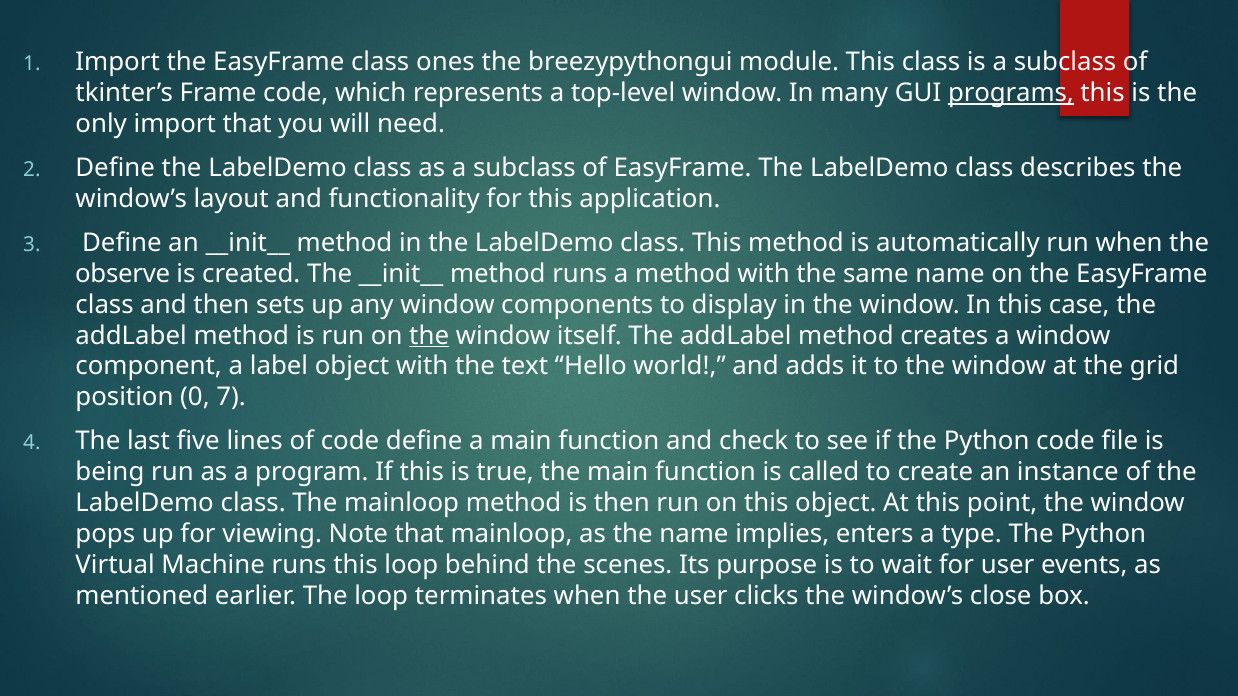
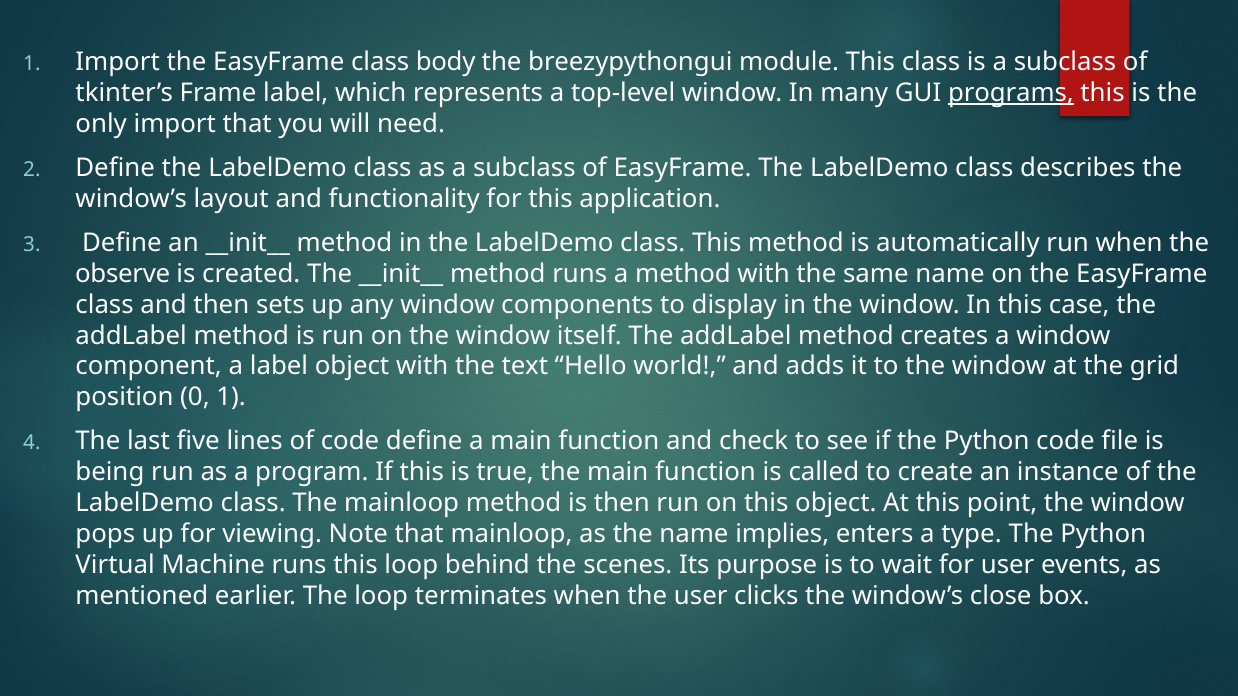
ones: ones -> body (446, 62)
Frame code: code -> label (296, 93)
the underline: present -> none (429, 336)
0 7: 7 -> 1 (231, 398)
